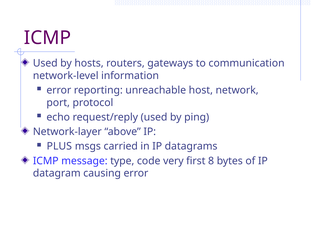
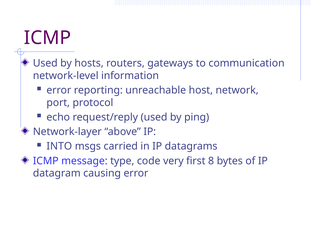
PLUS: PLUS -> INTO (59, 146)
